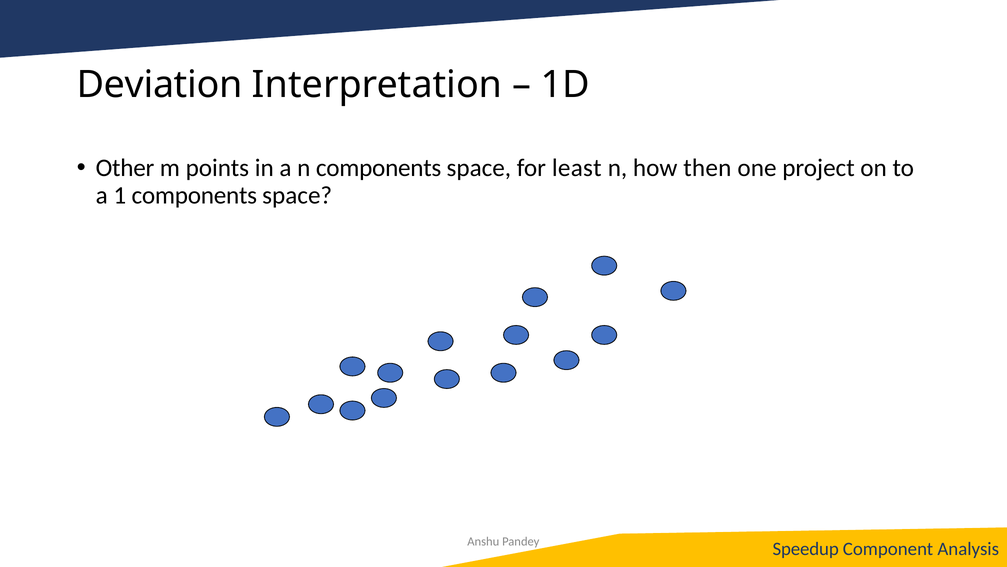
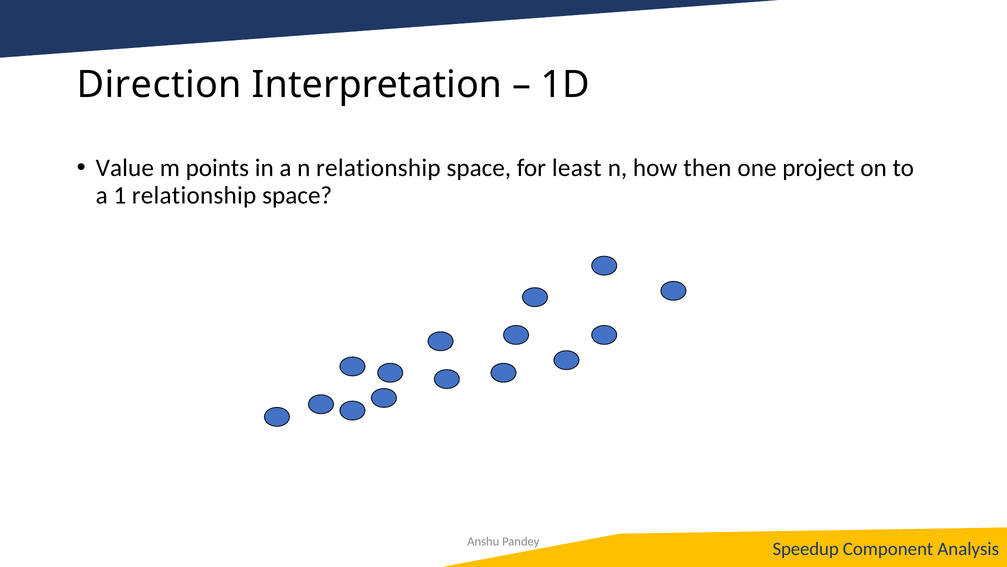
Deviation: Deviation -> Direction (159, 85)
Other: Other -> Value (125, 168)
n components: components -> relationship (378, 168)
1 components: components -> relationship (194, 195)
